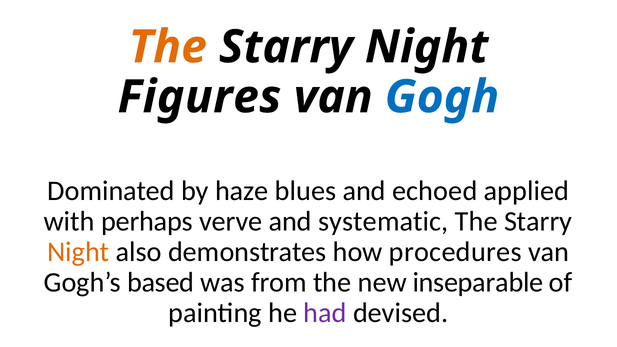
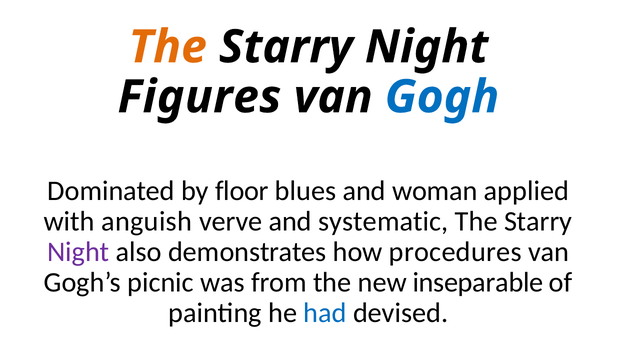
haze: haze -> floor (242, 191)
echoed: echoed -> woman (435, 191)
perhaps: perhaps -> anguish (147, 221)
Night colour: orange -> purple (78, 252)
based: based -> picnic (161, 283)
had colour: purple -> blue (325, 313)
